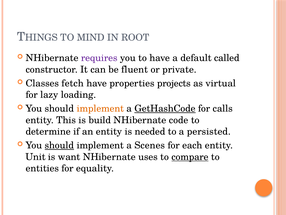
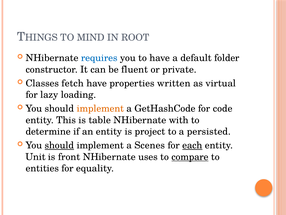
requires colour: purple -> blue (99, 58)
called: called -> folder (227, 58)
projects: projects -> written (174, 83)
GetHashCode underline: present -> none (165, 108)
calls: calls -> code (223, 108)
build: build -> table (100, 120)
code: code -> with (179, 120)
needed: needed -> project (150, 131)
each underline: none -> present (192, 145)
want: want -> front (69, 157)
